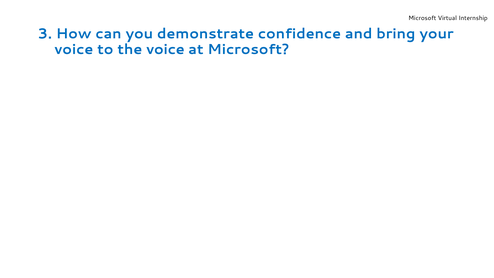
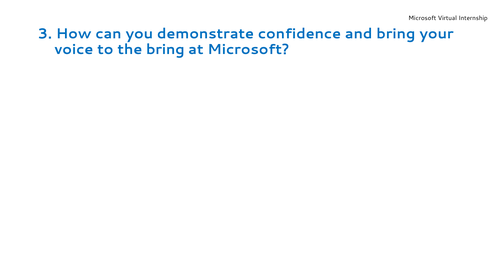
the voice: voice -> bring (165, 49)
